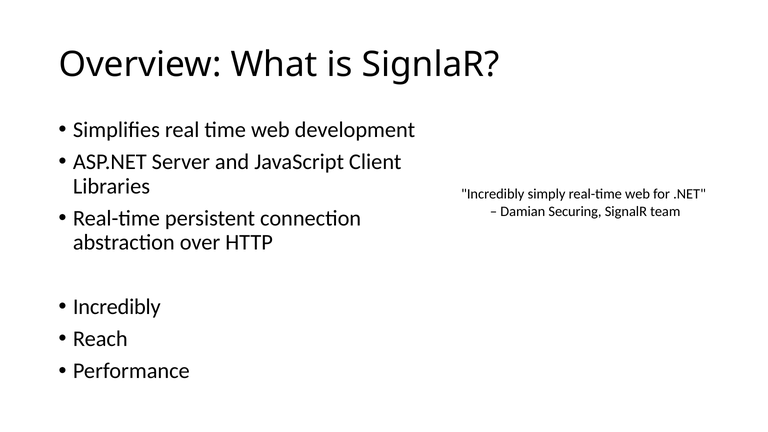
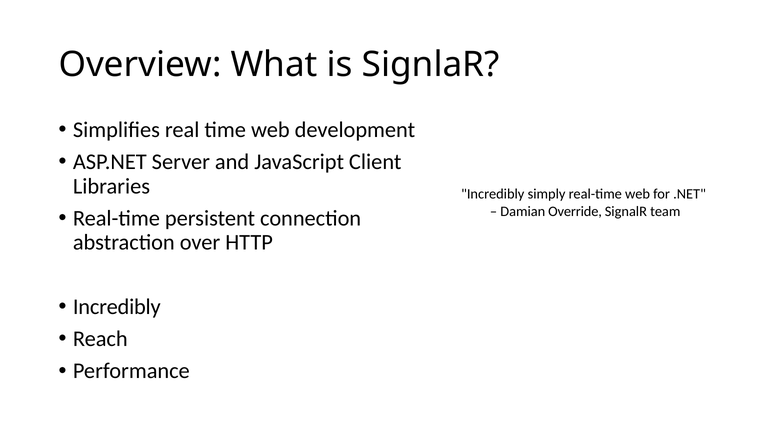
Securing: Securing -> Override (575, 211)
